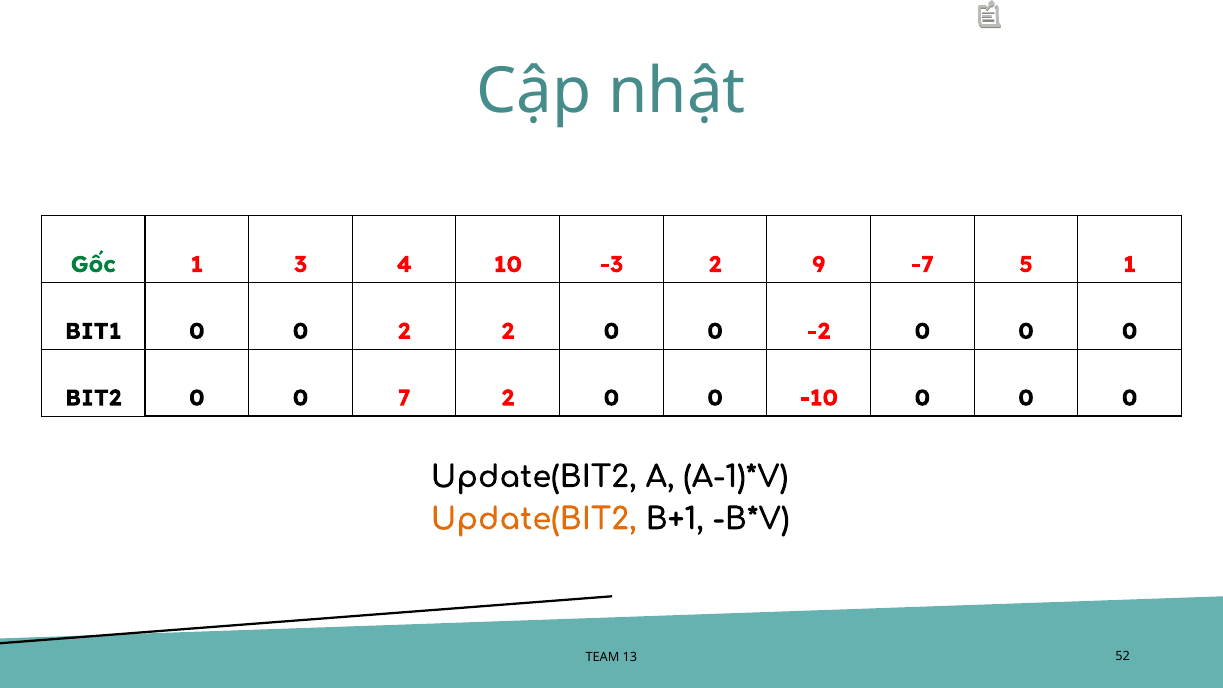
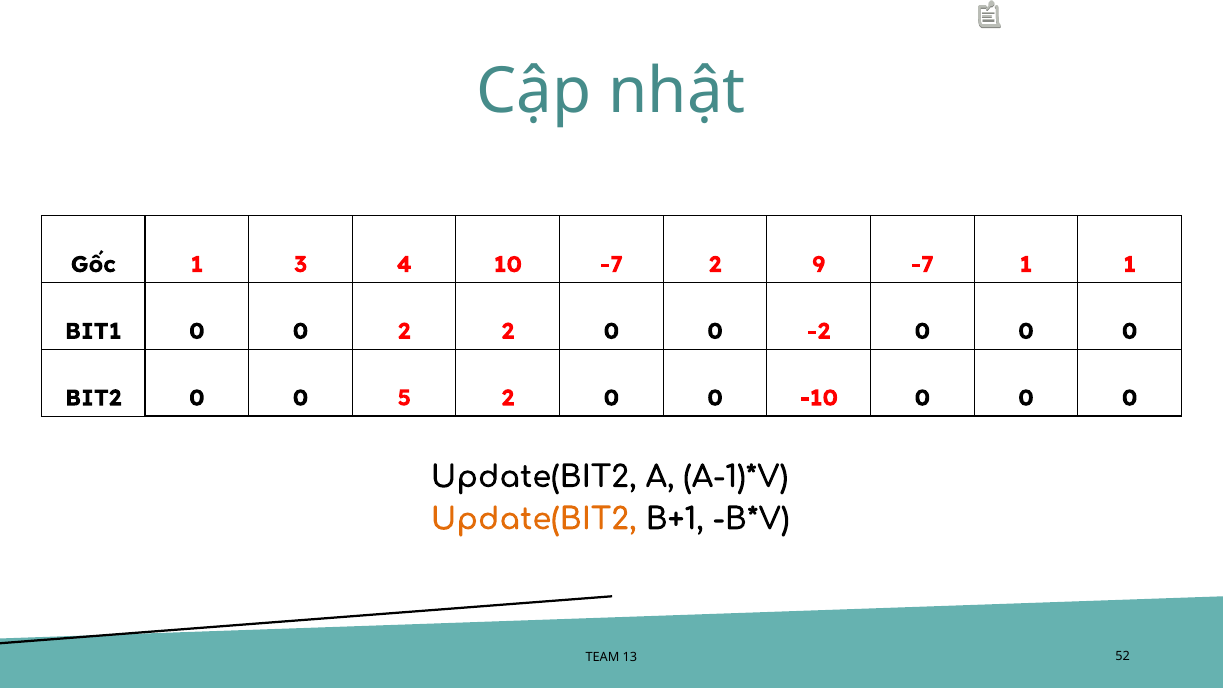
Gốc colour: green -> black (93, 265)
10 -3: -3 -> -7 (611, 265)
-7 5: 5 -> 1 (1026, 265)
7: 7 -> 5 (404, 398)
